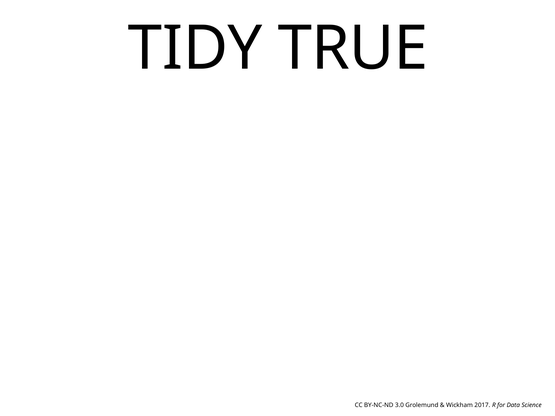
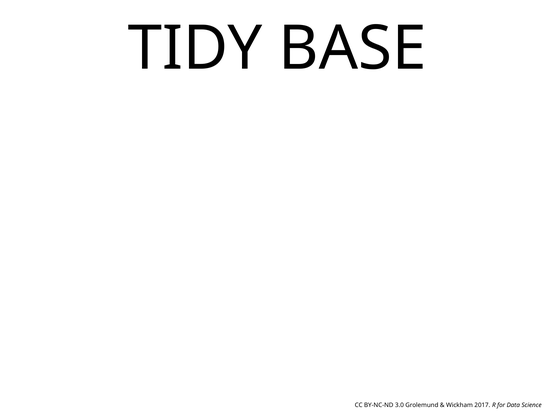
TRUE: TRUE -> BASE (353, 49)
